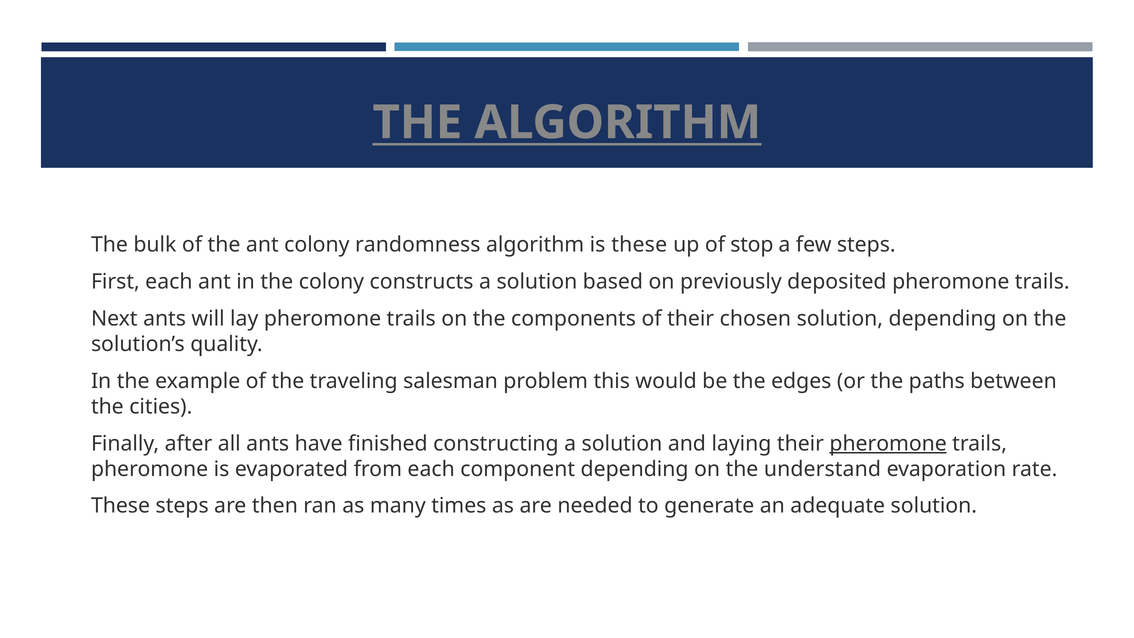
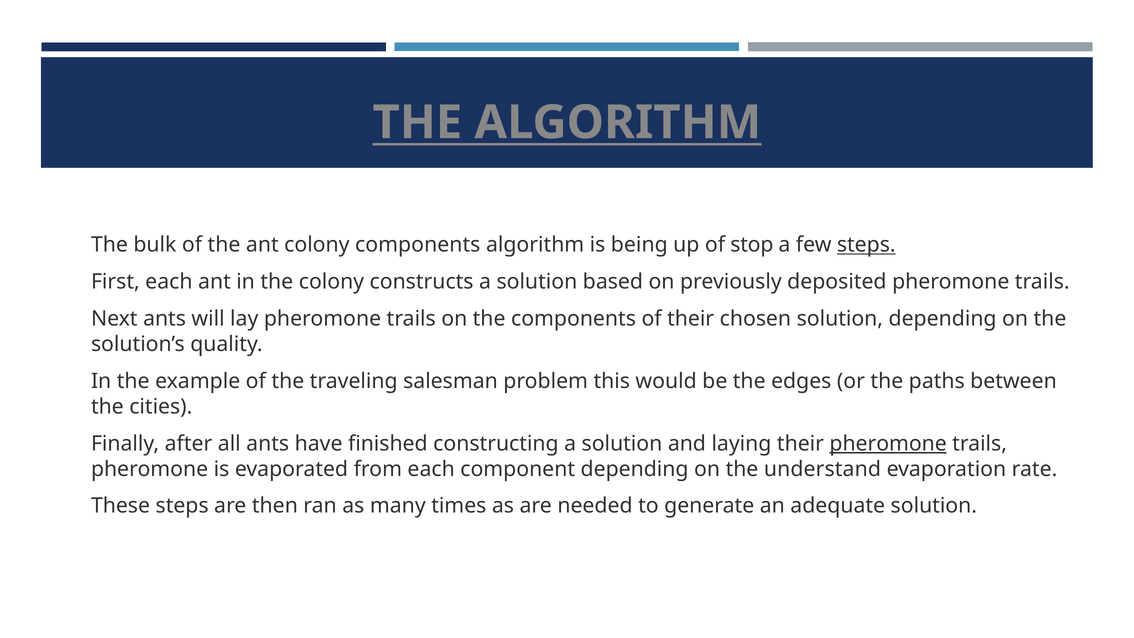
colony randomness: randomness -> components (418, 245)
is these: these -> being (639, 245)
steps underline: none -> present (866, 245)
